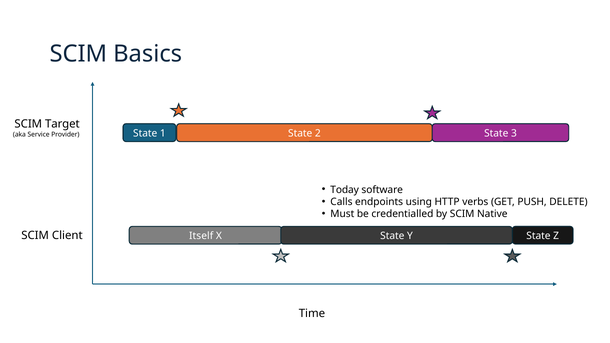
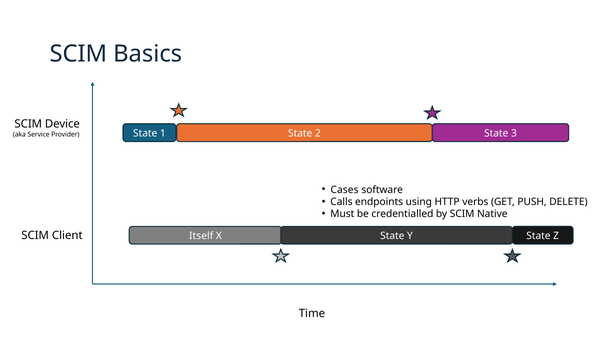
Target: Target -> Device (62, 124)
Today: Today -> Cases (345, 190)
